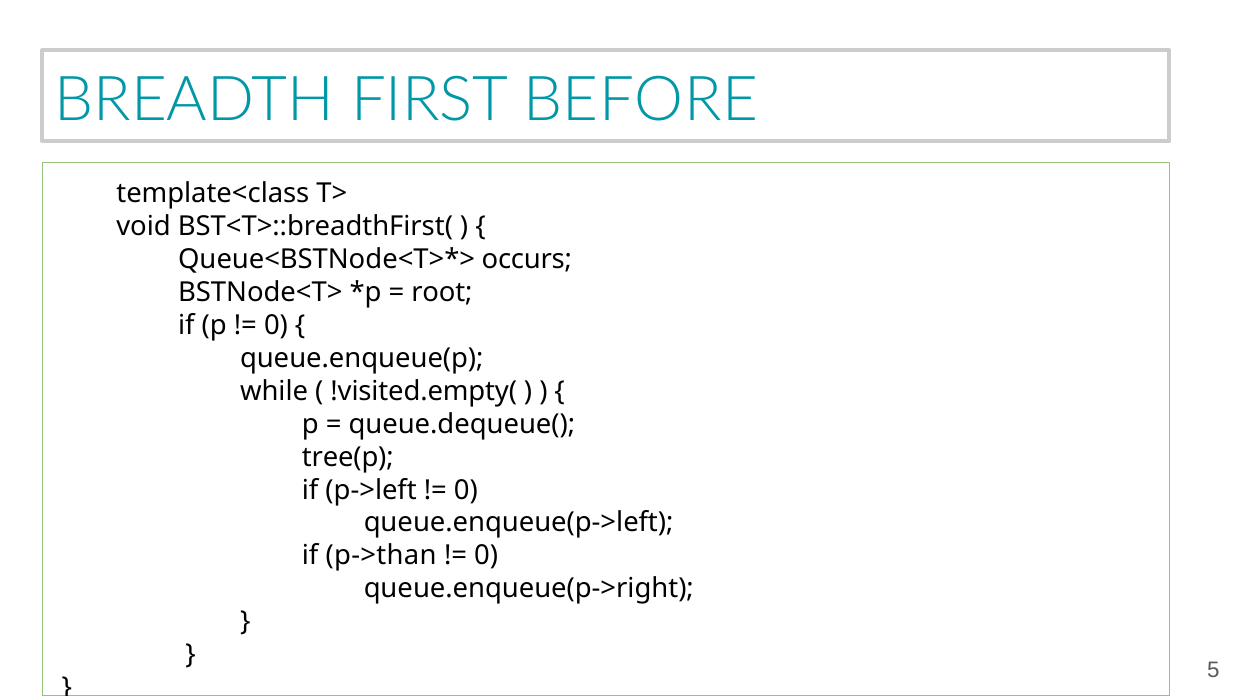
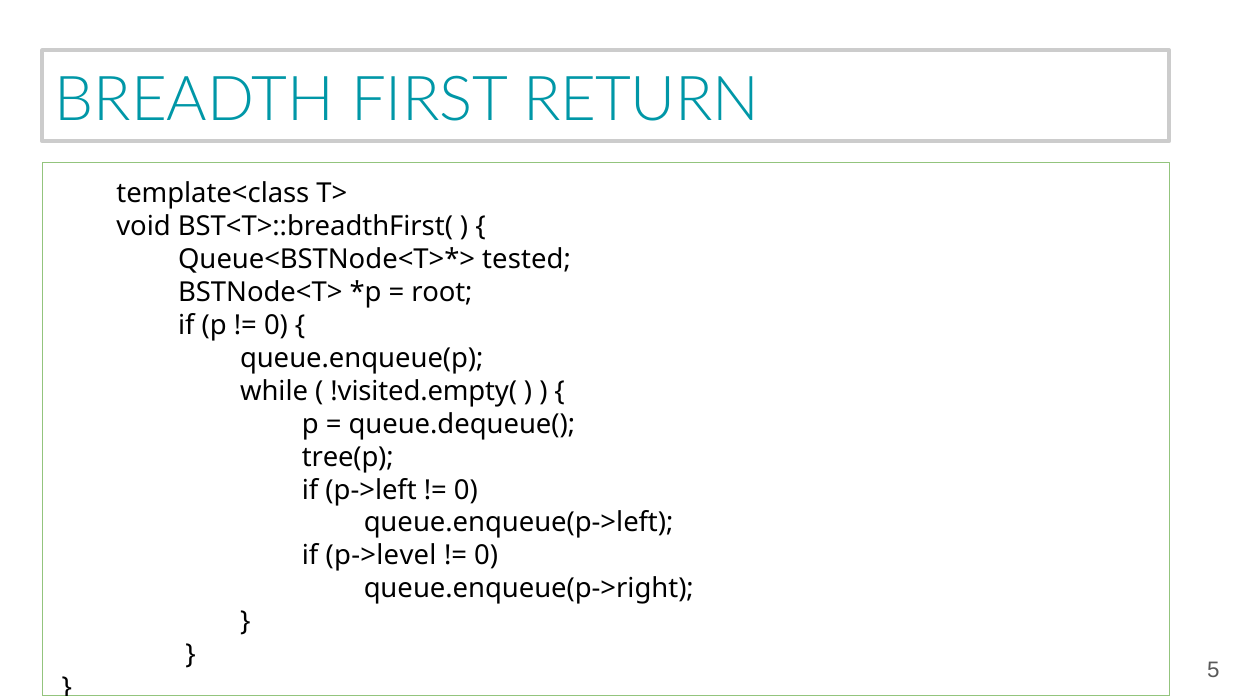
BEFORE: BEFORE -> RETURN (641, 100)
occurs: occurs -> tested (527, 259)
p->than: p->than -> p->level (381, 556)
